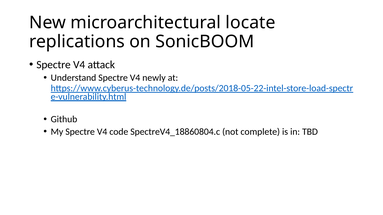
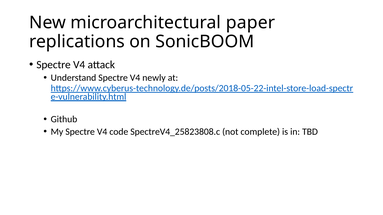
locate: locate -> paper (250, 23)
SpectreV4_18860804.c: SpectreV4_18860804.c -> SpectreV4_25823808.c (175, 132)
